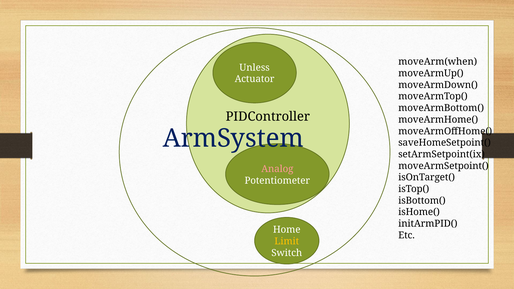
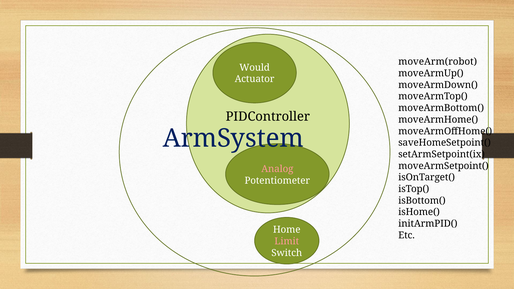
moveArm(when: moveArm(when -> moveArm(robot (438, 62)
Unless: Unless -> Would (255, 68)
Limit colour: yellow -> pink (287, 241)
